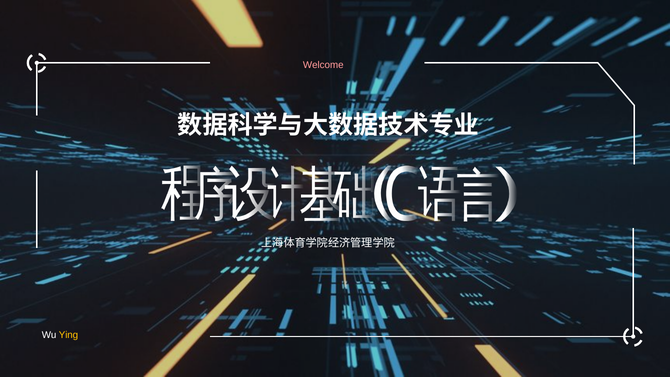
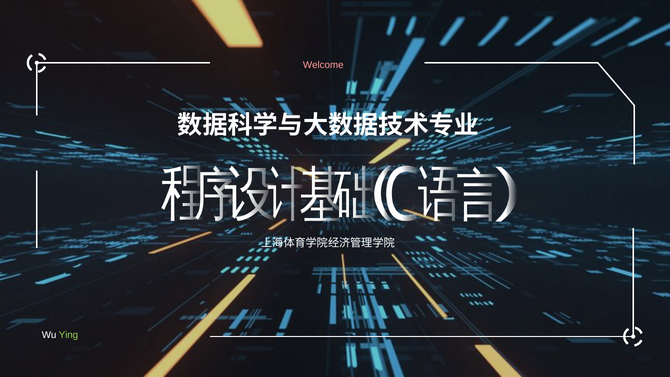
Ying colour: yellow -> light green (68, 335)
